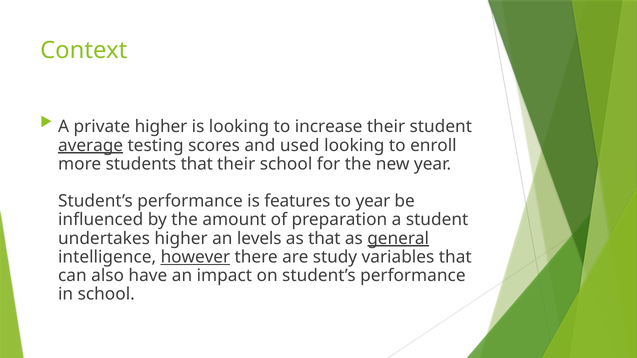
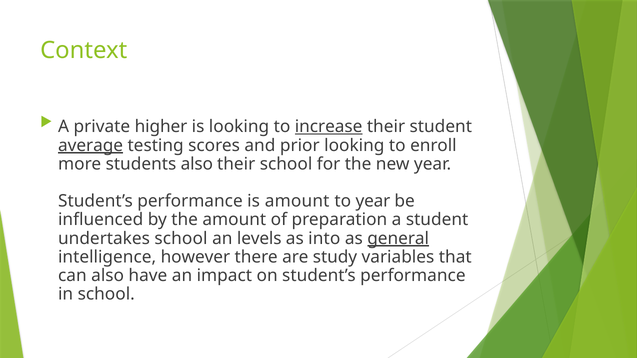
increase underline: none -> present (329, 127)
used: used -> prior (300, 145)
students that: that -> also (197, 164)
is features: features -> amount (297, 201)
undertakes higher: higher -> school (181, 239)
as that: that -> into (324, 239)
however underline: present -> none (195, 257)
